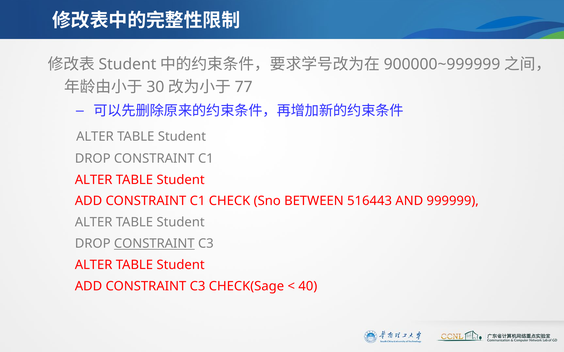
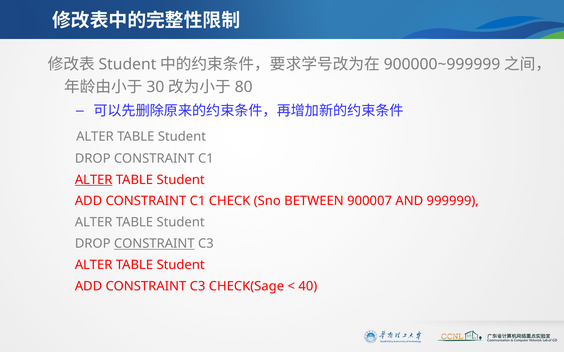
77: 77 -> 80 (244, 87)
ALTER underline: none -> present (94, 180)
516443: 516443 -> 900007 (370, 201)
